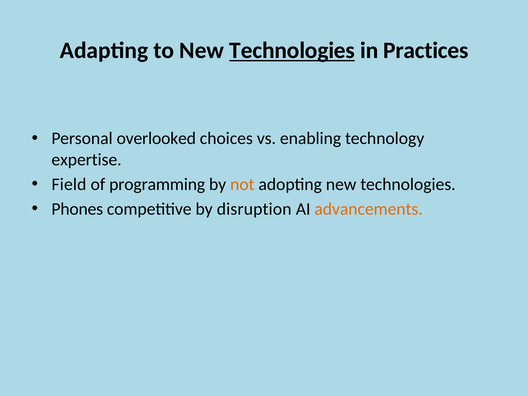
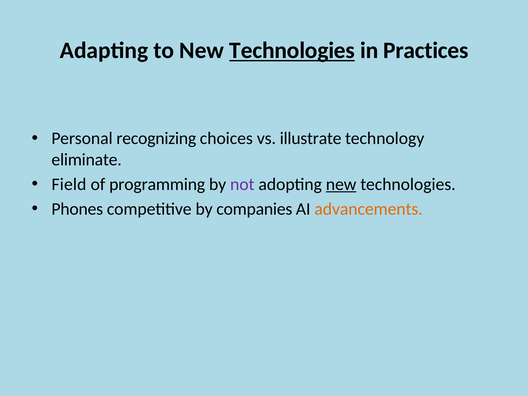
overlooked: overlooked -> recognizing (156, 139)
enabling: enabling -> illustrate (311, 139)
expertise: expertise -> eliminate (87, 160)
not colour: orange -> purple (242, 184)
new underline: none -> present (341, 184)
disruption: disruption -> companies (254, 209)
